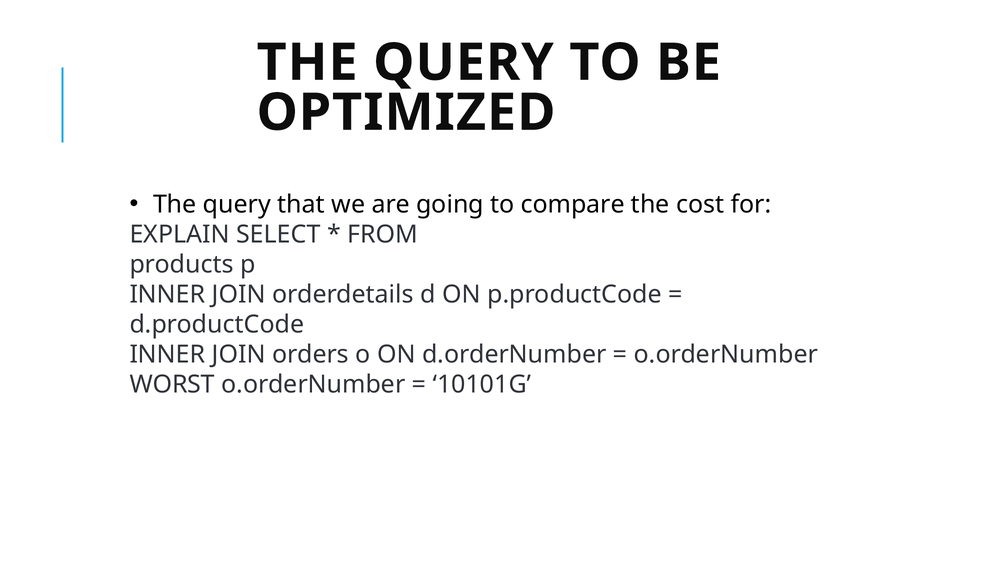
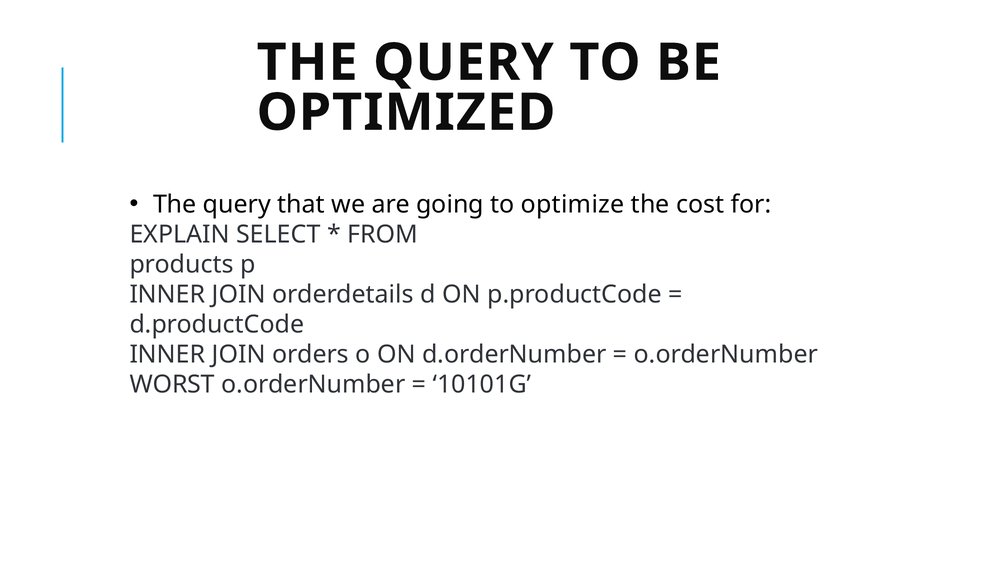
compare: compare -> optimize (573, 205)
